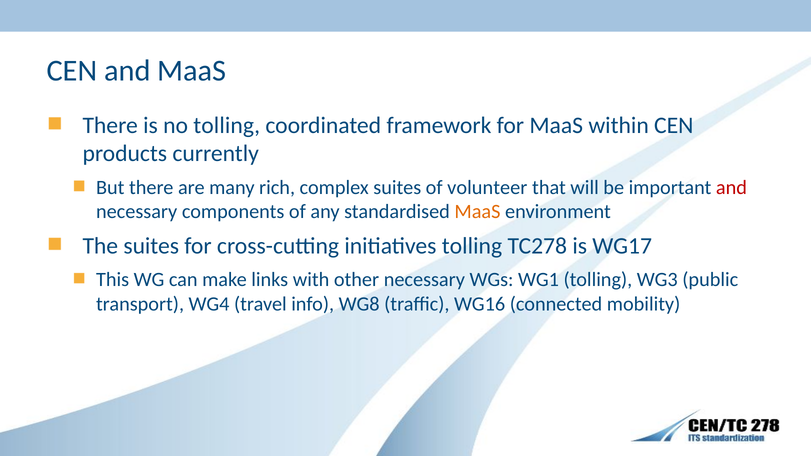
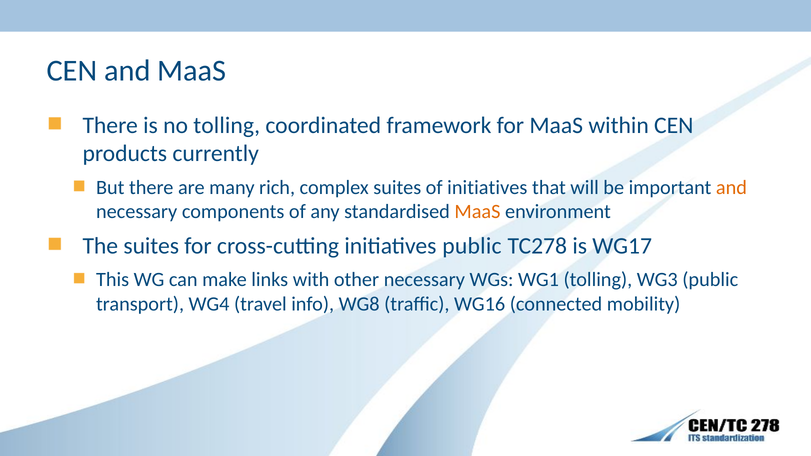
of volunteer: volunteer -> initiatives (487, 187)
and colour: red -> orange (731, 187)
initiatives tolling: tolling -> public (472, 246)
